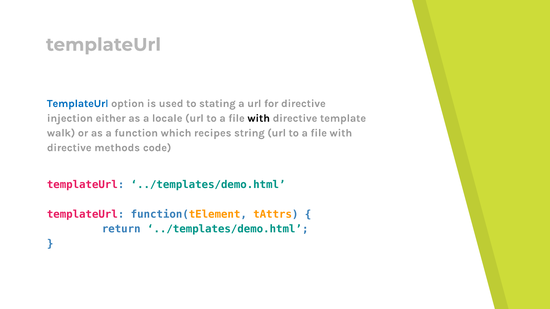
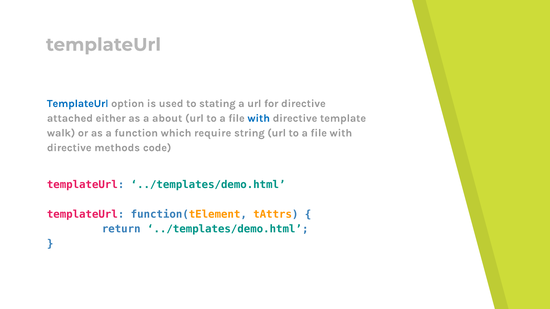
injection: injection -> attached (70, 118)
locale: locale -> about (167, 118)
with colour: black -> blue (259, 118)
recipes: recipes -> require (213, 133)
